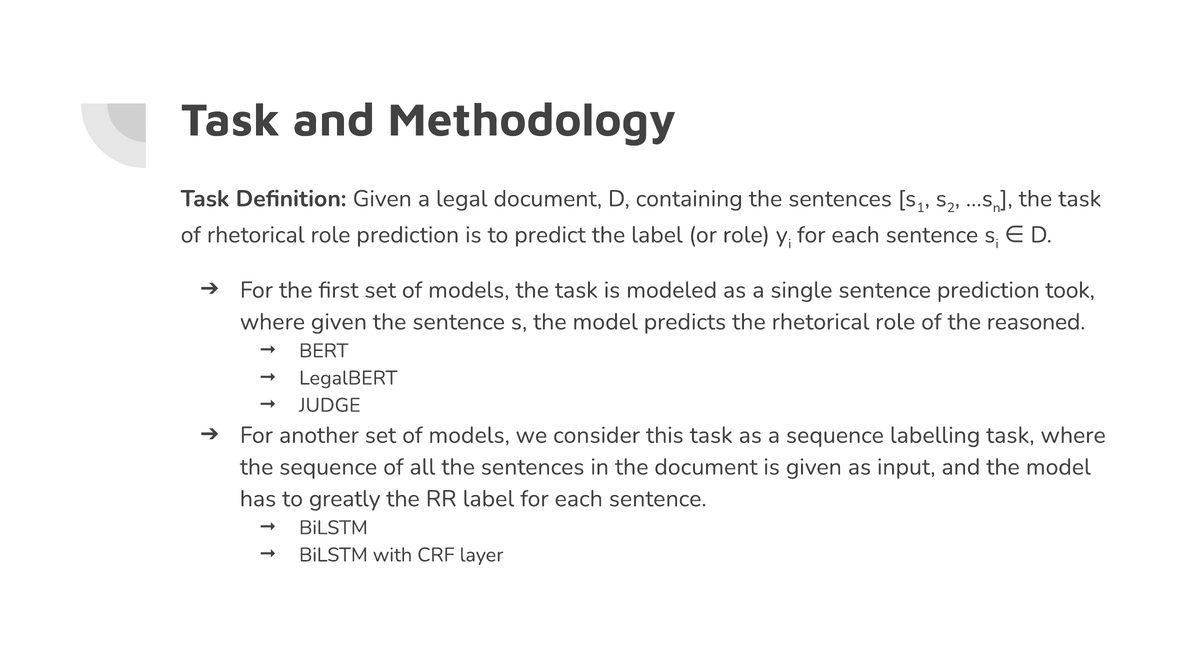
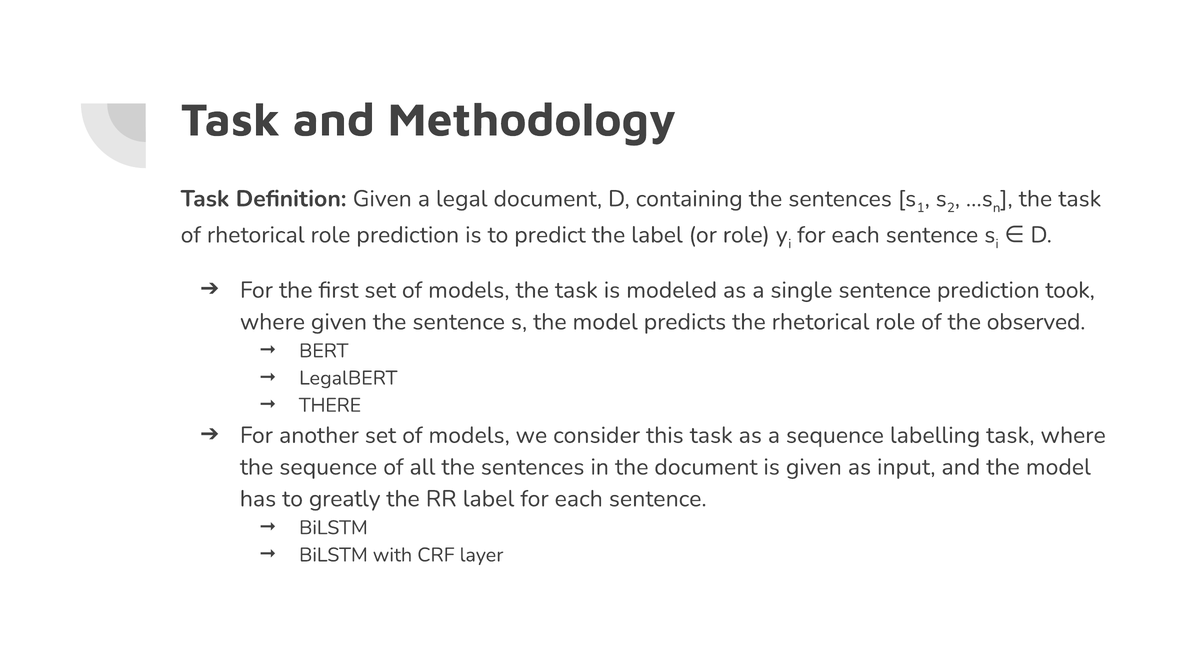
reasoned: reasoned -> observed (1036, 322)
JUDGE: JUDGE -> THERE (330, 405)
